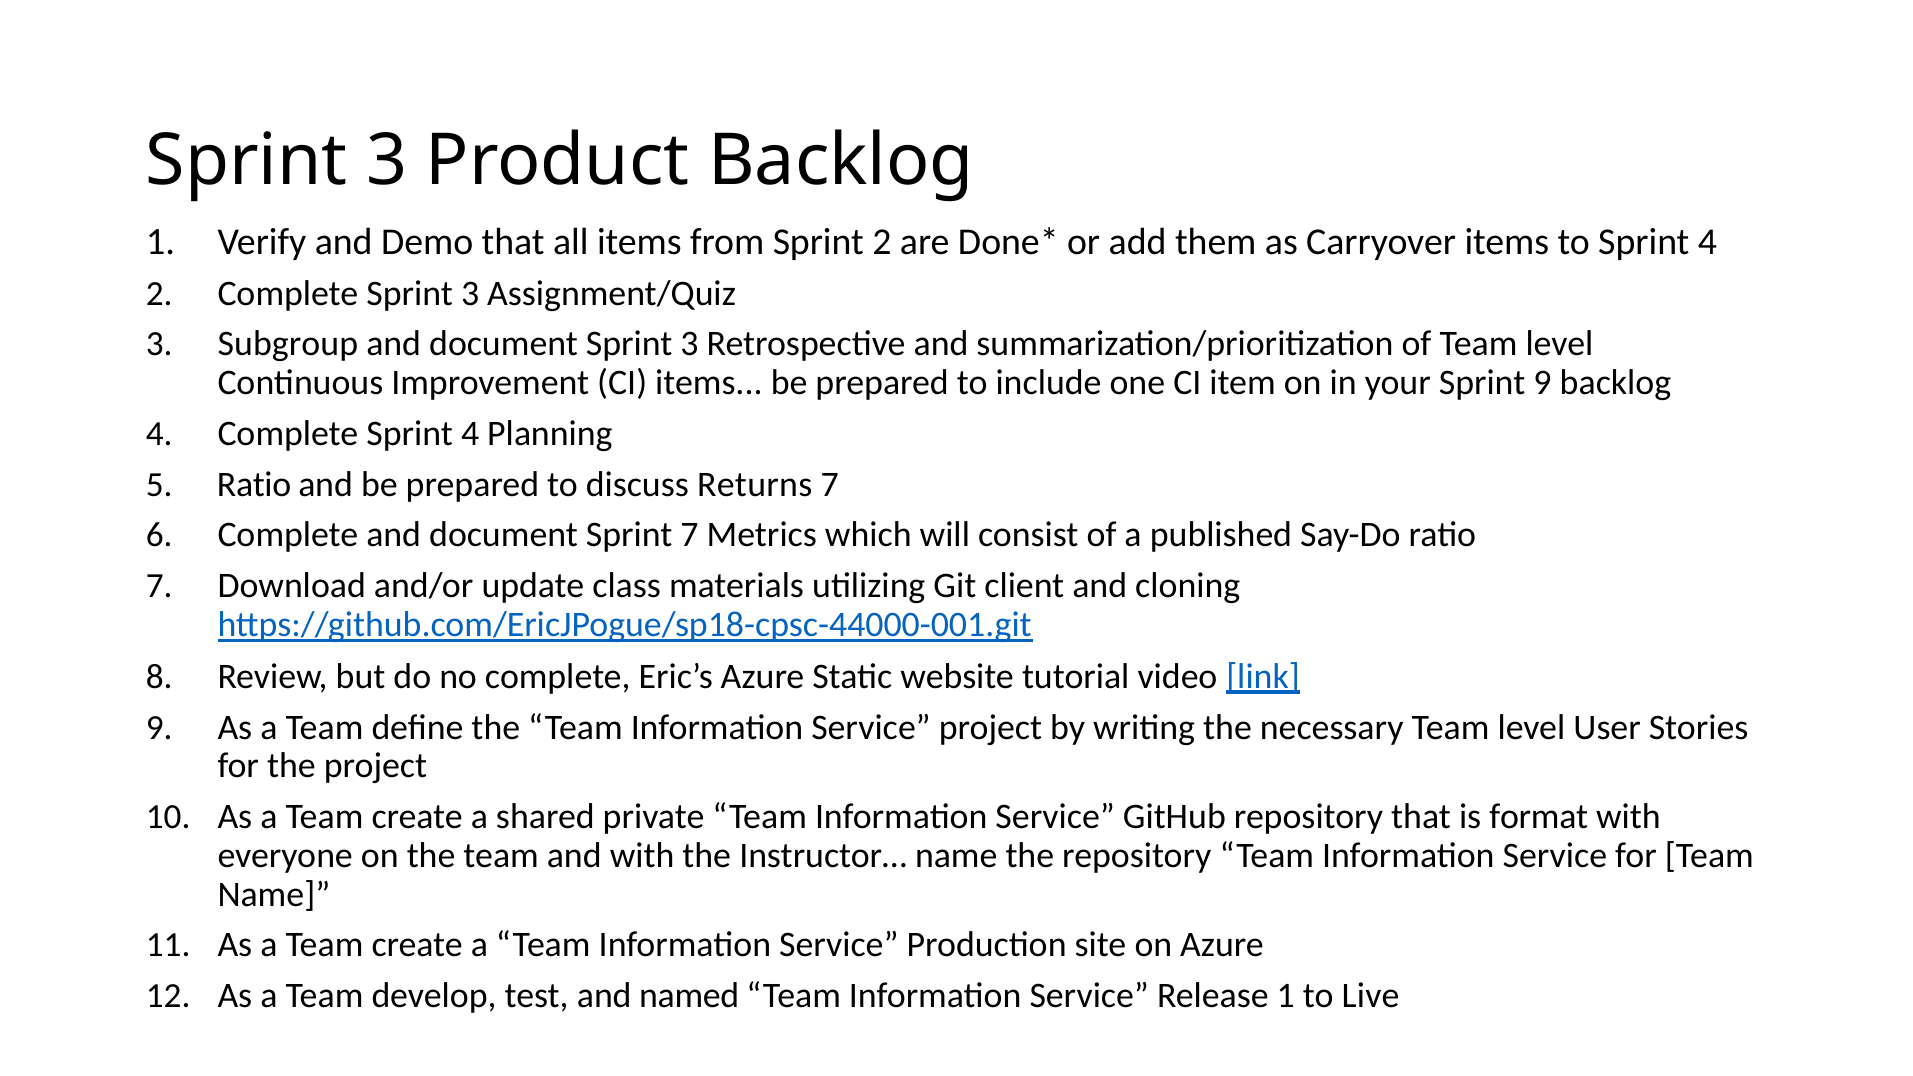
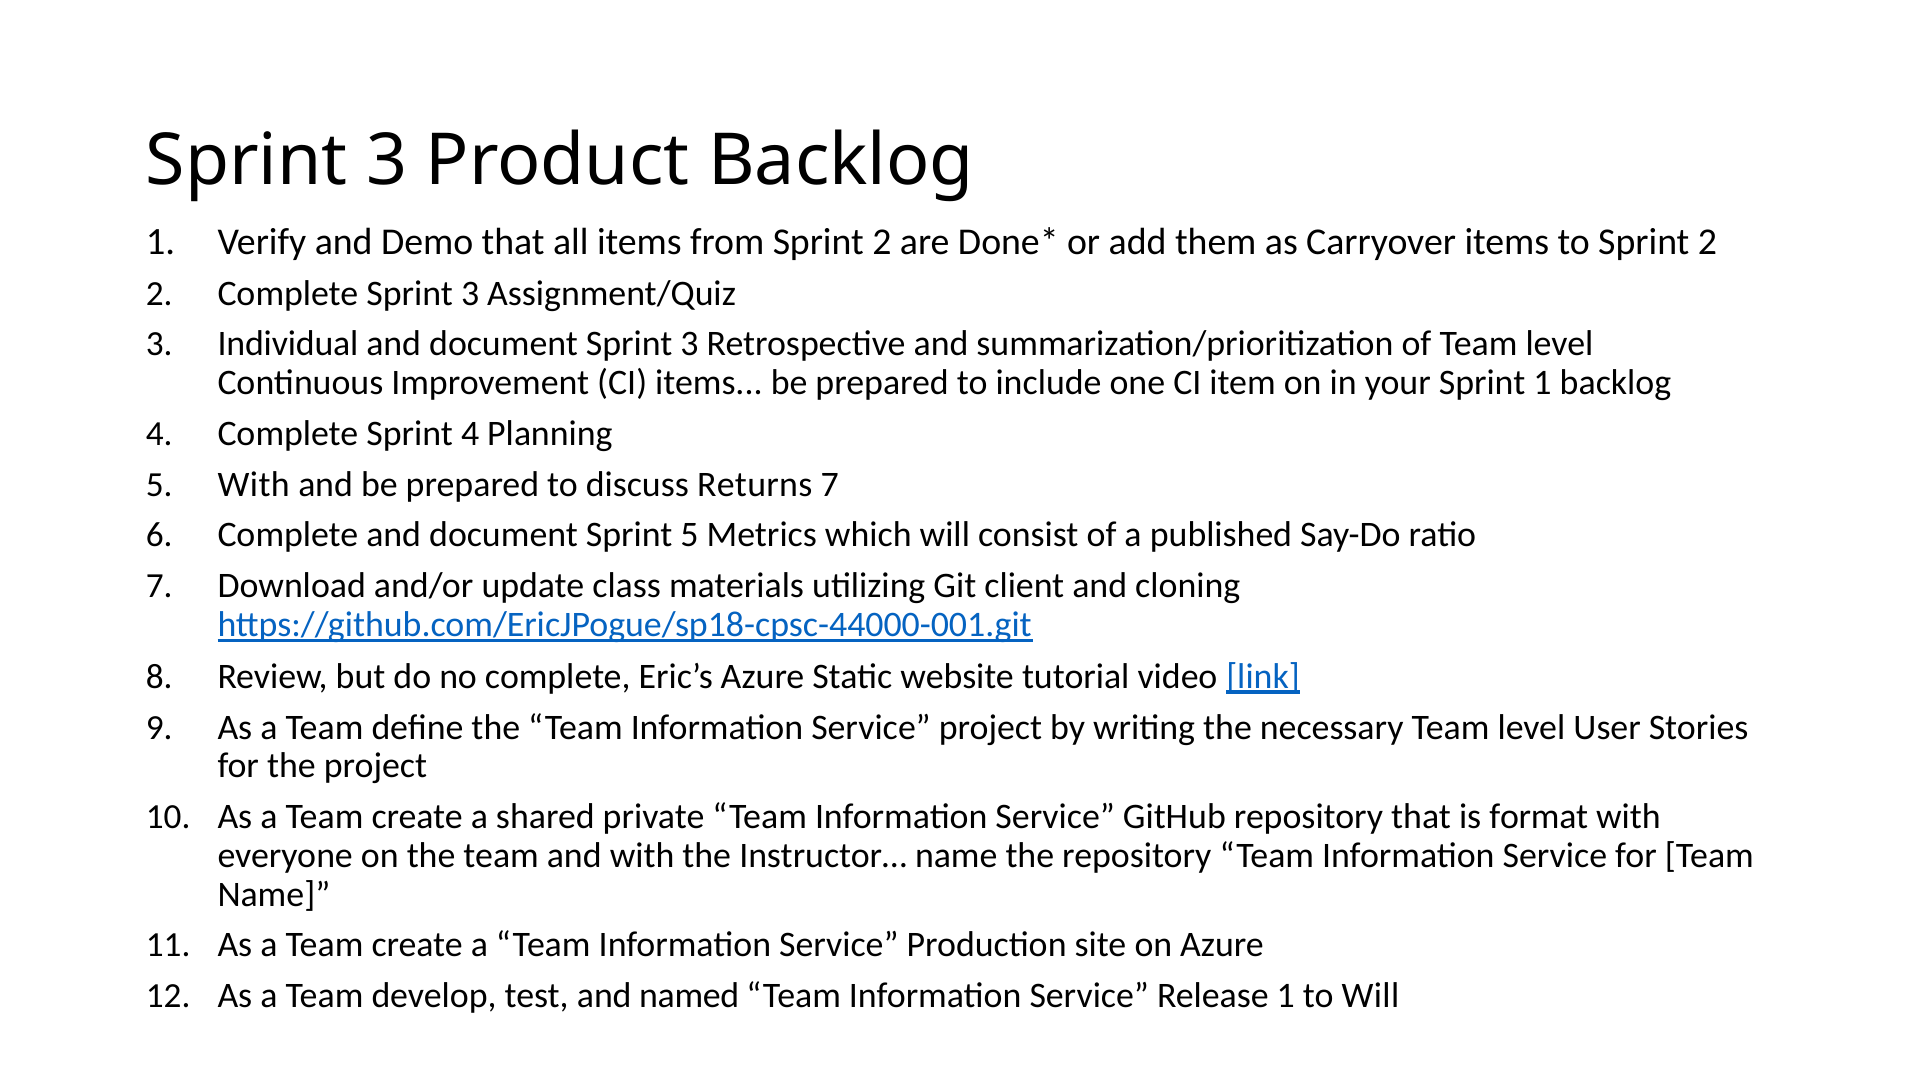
to Sprint 4: 4 -> 2 (1707, 242)
Subgroup: Subgroup -> Individual (288, 344)
Sprint 9: 9 -> 1 (1542, 383)
Ratio: Ratio -> With (254, 484)
Sprint 7: 7 -> 5 (689, 535)
to Live: Live -> Will (1370, 996)
